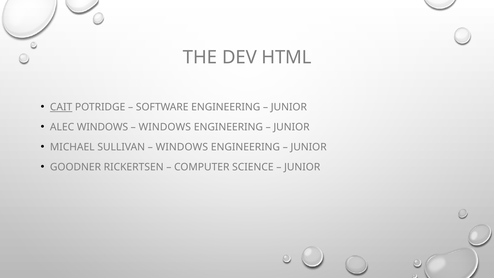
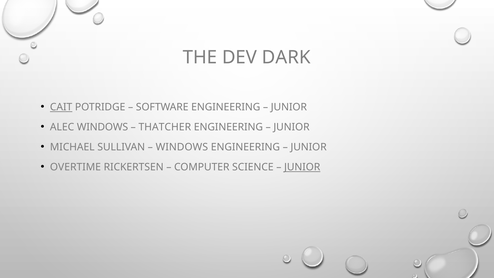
HTML: HTML -> DARK (286, 57)
WINDOWS: WINDOWS -> THATCHER (165, 127)
GOODNER: GOODNER -> OVERTIME (75, 167)
JUNIOR underline: none -> present (302, 167)
